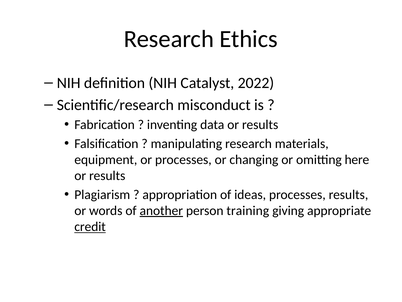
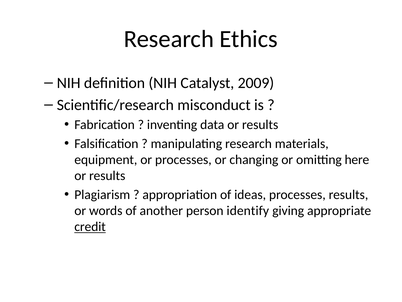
2022: 2022 -> 2009 (256, 83)
another underline: present -> none (161, 210)
training: training -> identify (248, 210)
